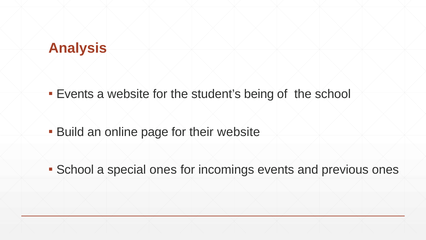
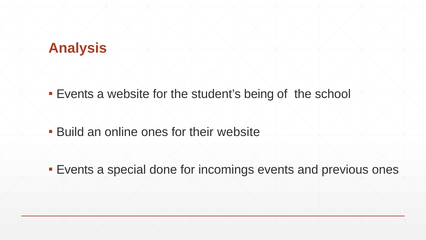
online page: page -> ones (155, 132)
School: School -> Events (75, 169)
special ones: ones -> done (163, 169)
